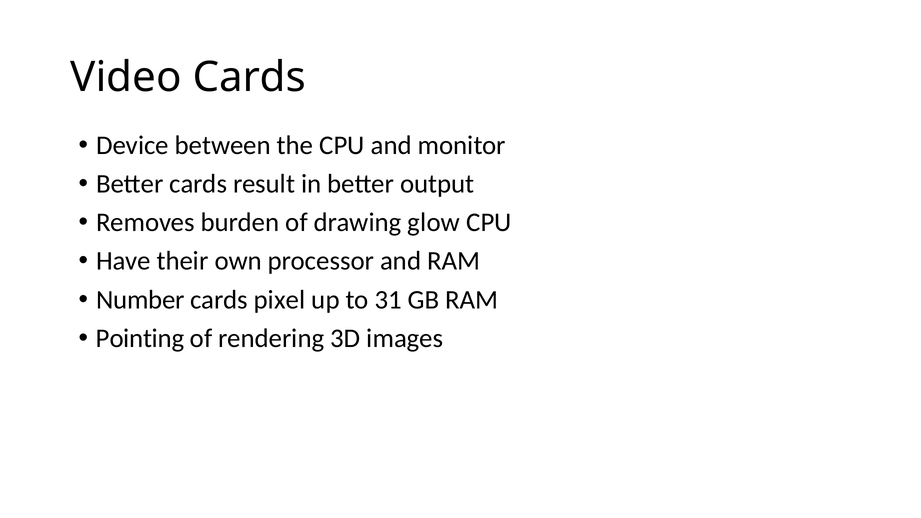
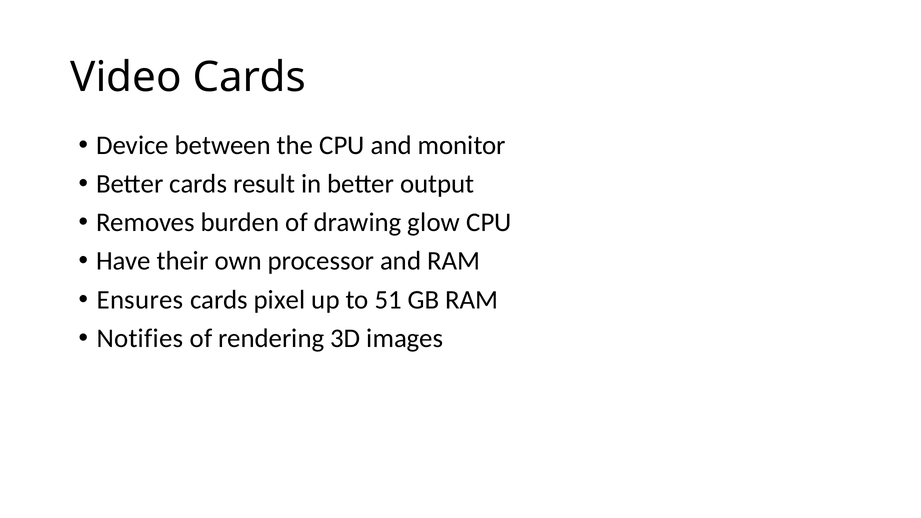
Number: Number -> Ensures (140, 300)
31: 31 -> 51 (388, 300)
Pointing: Pointing -> Notifies (140, 338)
